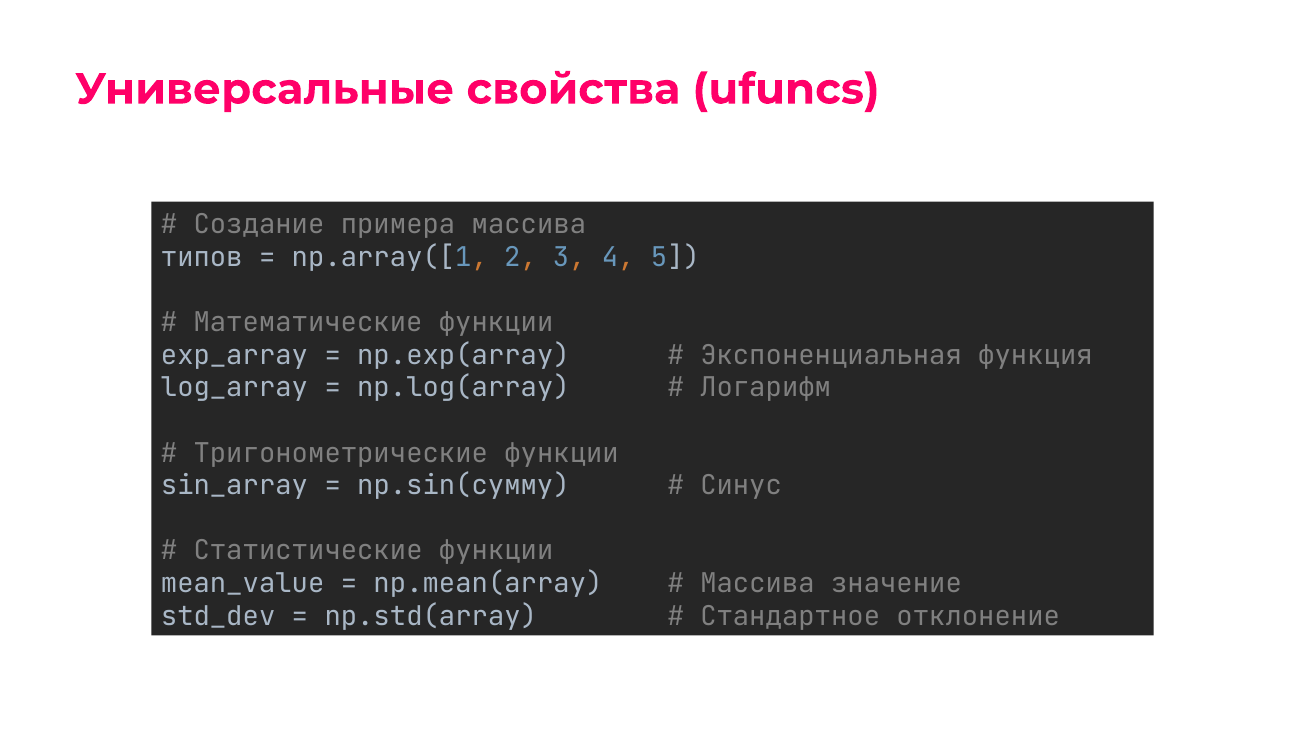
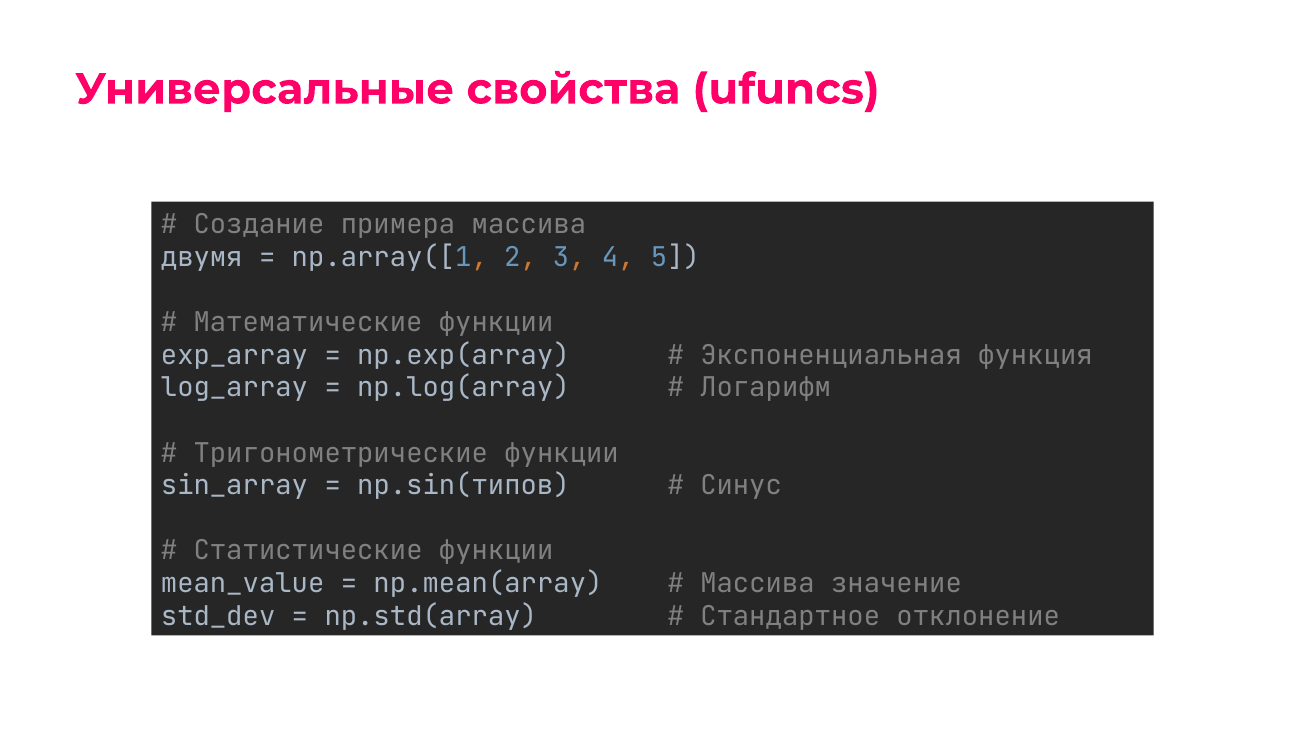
типов: типов -> двумя (202, 257)
np.sin(сумму: np.sin(сумму -> np.sin(типов (463, 486)
